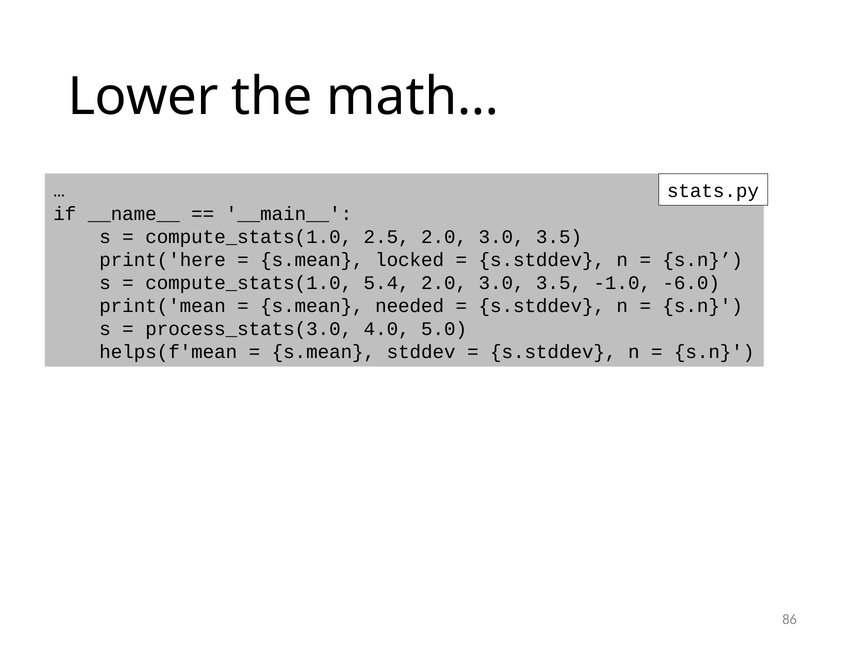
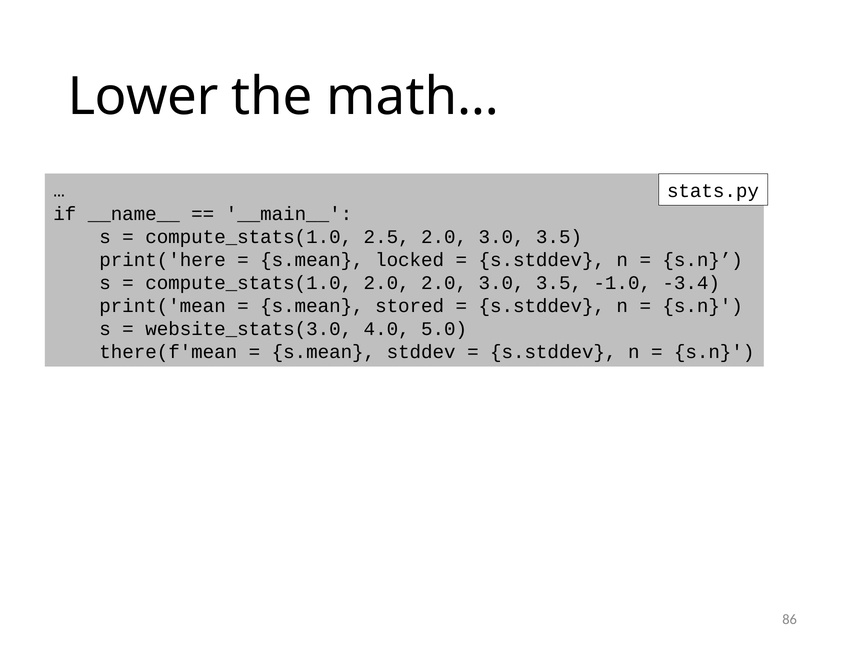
compute_stats(1.0 5.4: 5.4 -> 2.0 (387, 283)
-6.0: -6.0 -> -3.4 (691, 283)
needed: needed -> stored (410, 306)
process_stats(3.0: process_stats(3.0 -> website_stats(3.0 (249, 329)
helps(f'mean: helps(f'mean -> there(f'mean (168, 352)
